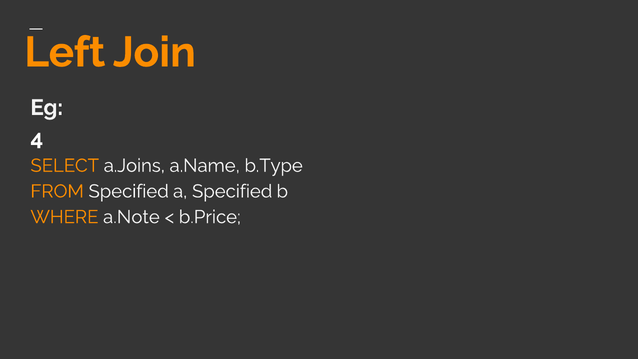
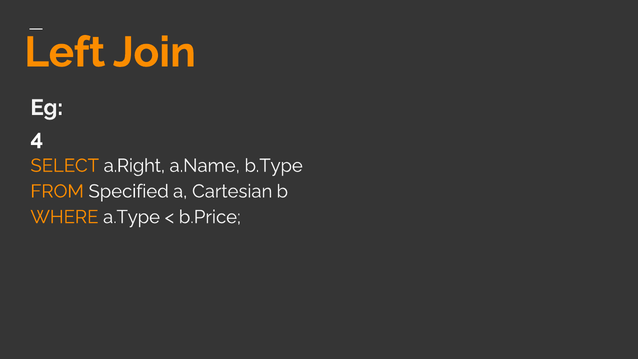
a.Joins: a.Joins -> a.Right (134, 166)
a Specified: Specified -> Cartesian (232, 191)
a.Note: a.Note -> a.Type (132, 217)
